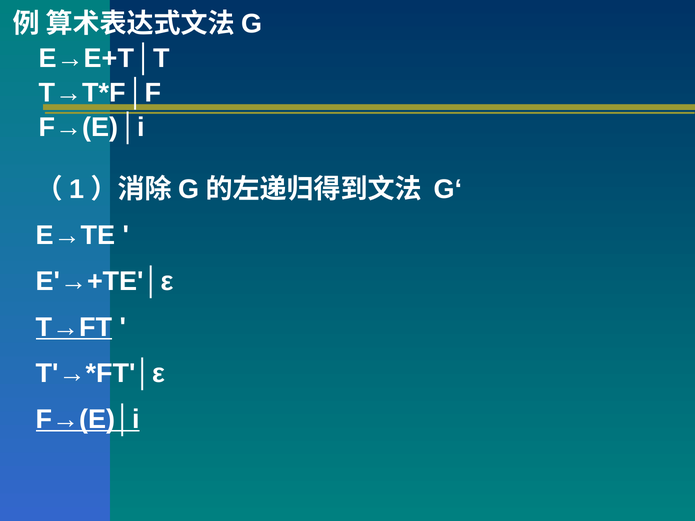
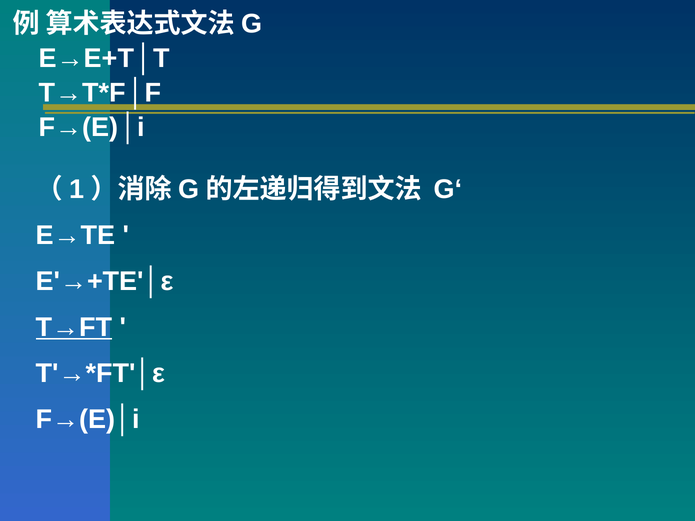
F→(E)│i underline: present -> none (88, 419)
